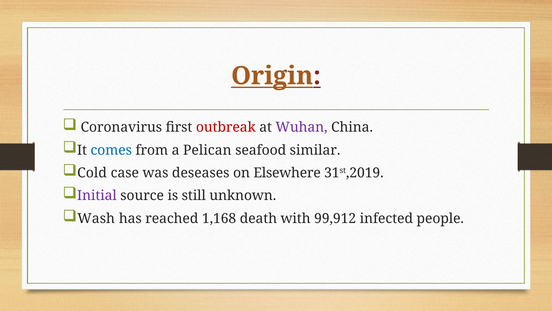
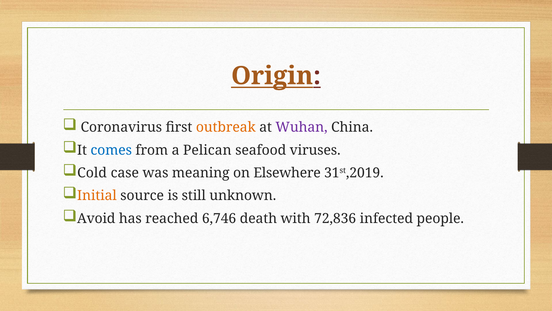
outbreak colour: red -> orange (226, 127)
similar: similar -> viruses (315, 150)
deseases: deseases -> meaning (201, 173)
Initial colour: purple -> orange (97, 195)
Wash: Wash -> Avoid (96, 218)
1,168: 1,168 -> 6,746 (219, 218)
99,912: 99,912 -> 72,836 (335, 218)
